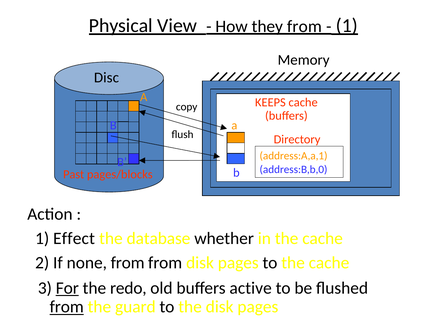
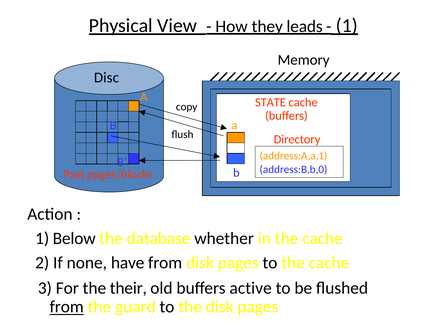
they from: from -> leads (305, 26)
KEEPS: KEEPS -> STATE (270, 102)
Effect: Effect -> Below (74, 239)
none from: from -> have (128, 263)
For underline: present -> none (67, 288)
redo: redo -> their (128, 288)
